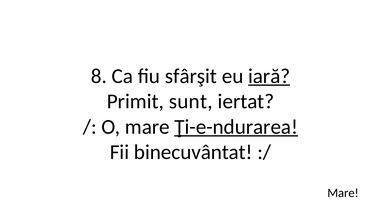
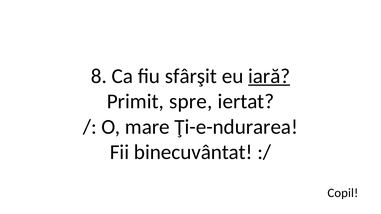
sunt: sunt -> spre (191, 102)
Ţi-e-ndurarea underline: present -> none (236, 127)
Mare: Mare -> Copil (343, 193)
